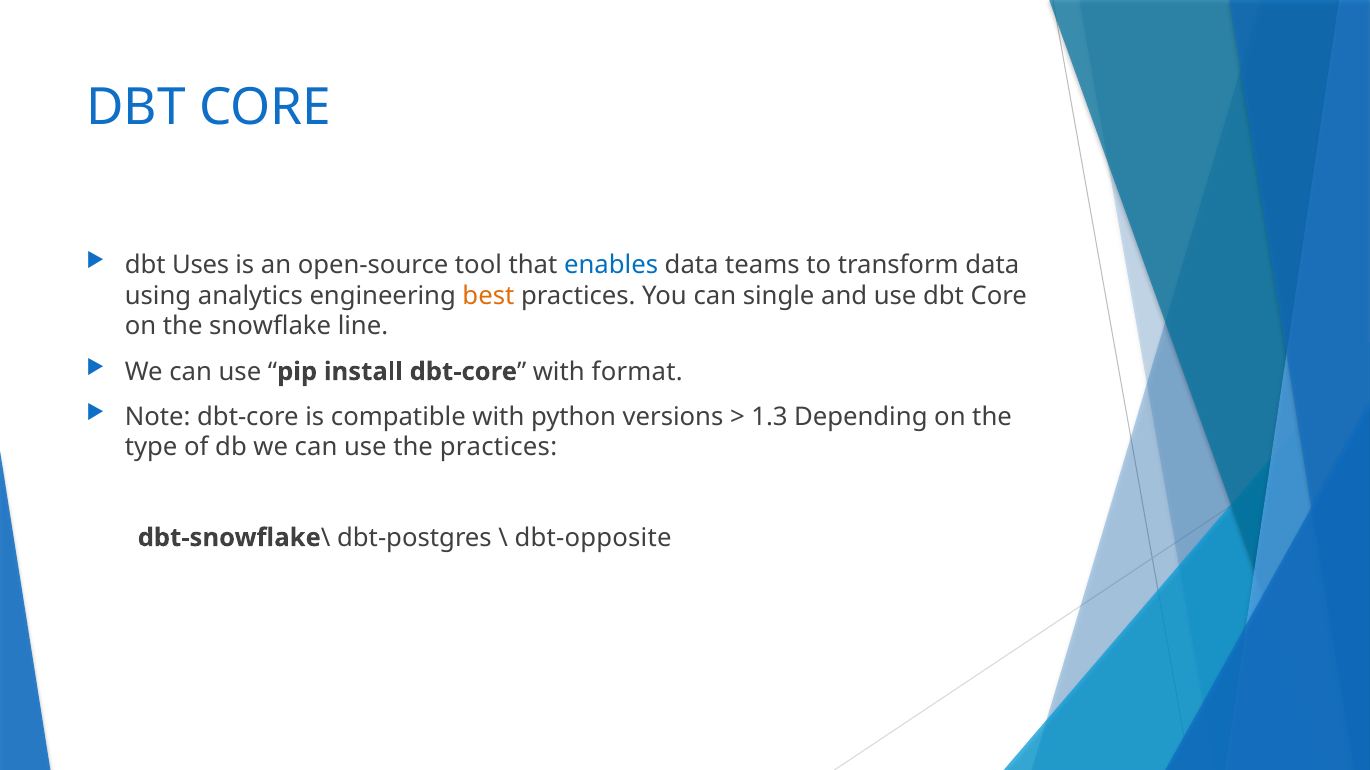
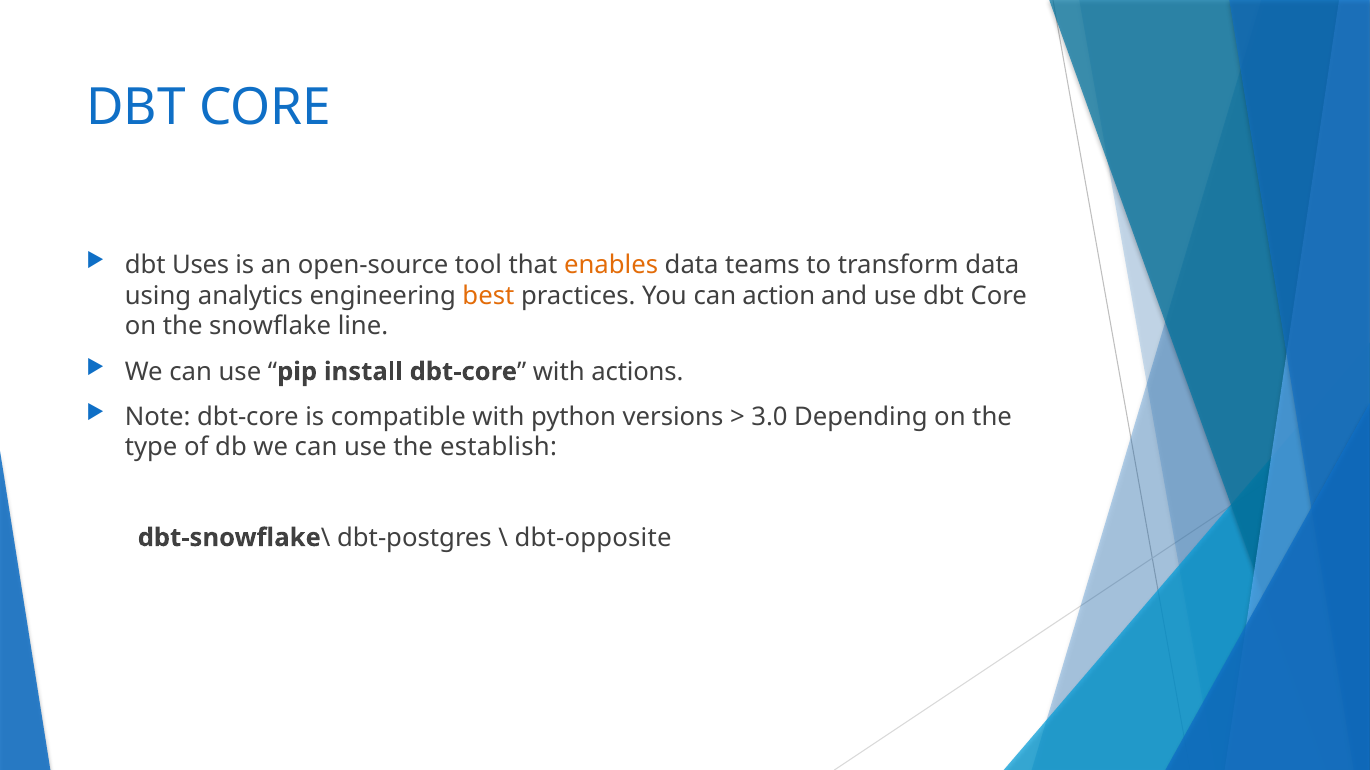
enables colour: blue -> orange (611, 265)
single: single -> action (779, 296)
format: format -> actions (637, 372)
1.3: 1.3 -> 3.0 (770, 417)
the practices: practices -> establish (498, 448)
